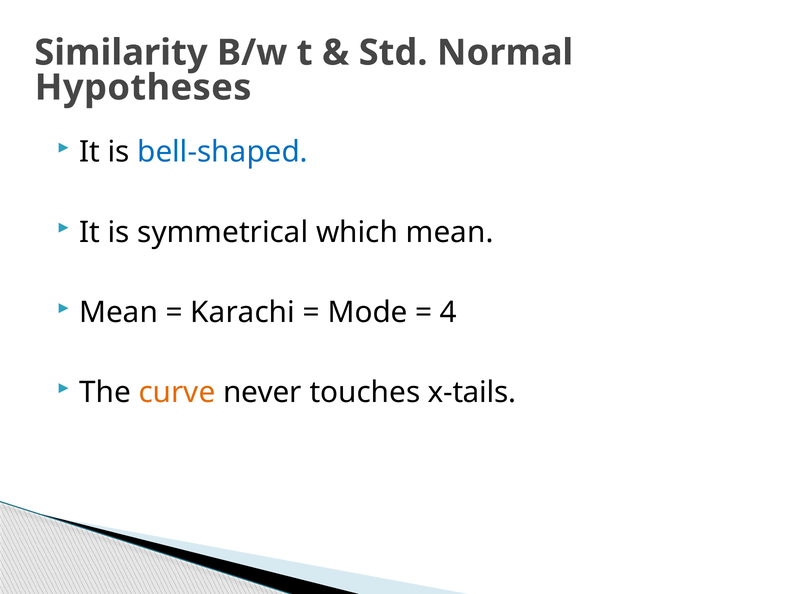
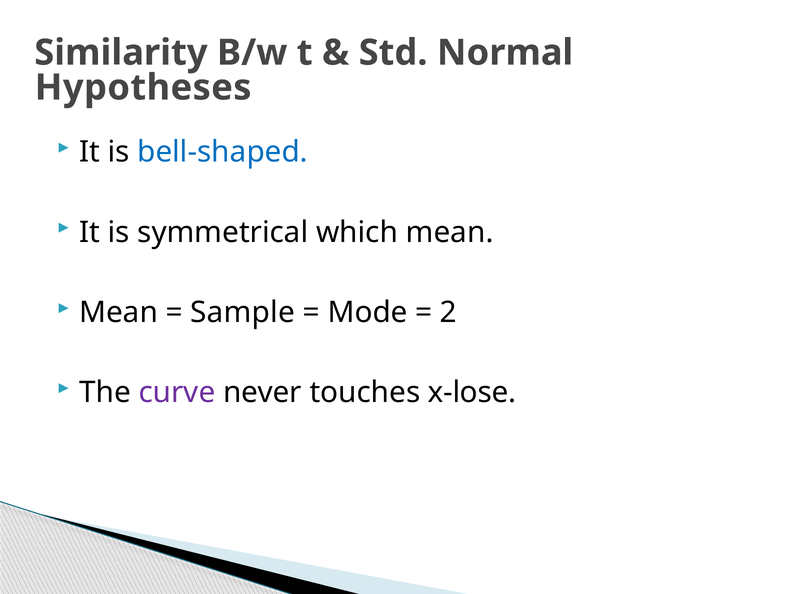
Karachi: Karachi -> Sample (243, 313)
4: 4 -> 2 (448, 313)
curve colour: orange -> purple (177, 393)
x-tails: x-tails -> x-lose (472, 393)
